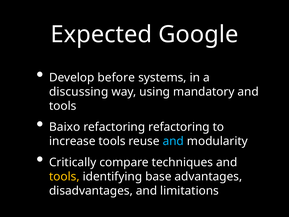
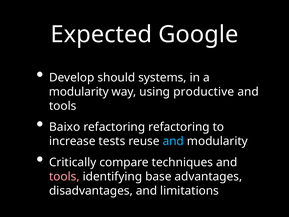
before: before -> should (116, 77)
discussing: discussing -> modularity (79, 92)
mandatory: mandatory -> productive (204, 92)
increase tools: tools -> tests (112, 141)
tools colour: yellow -> pink (64, 176)
